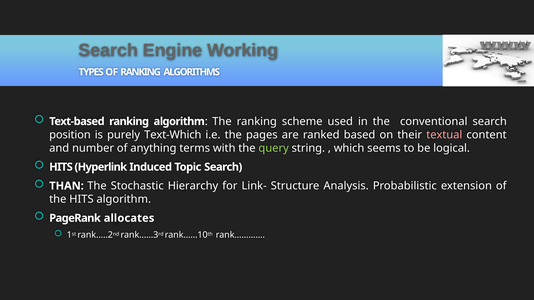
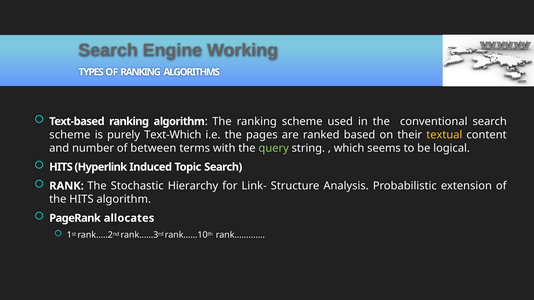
position: position -> scheme (70, 135)
textual colour: pink -> yellow (444, 135)
anything: anything -> between (153, 148)
THAN: THAN -> RANK (67, 186)
